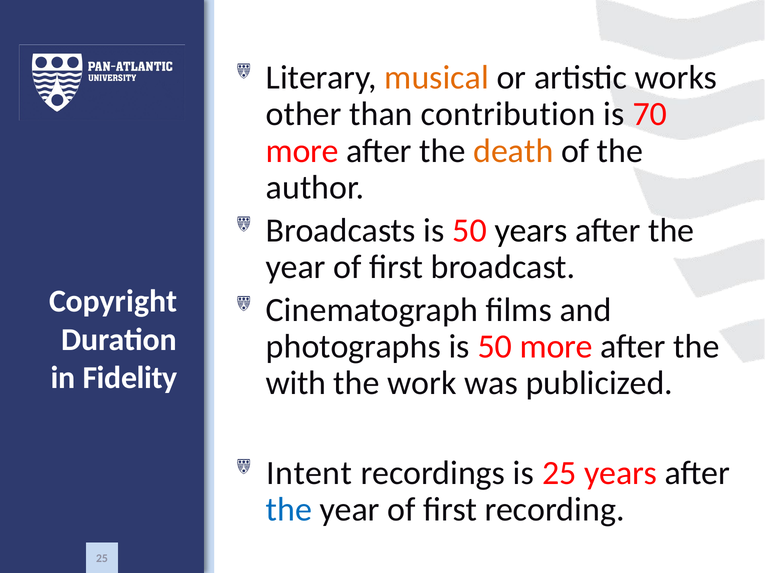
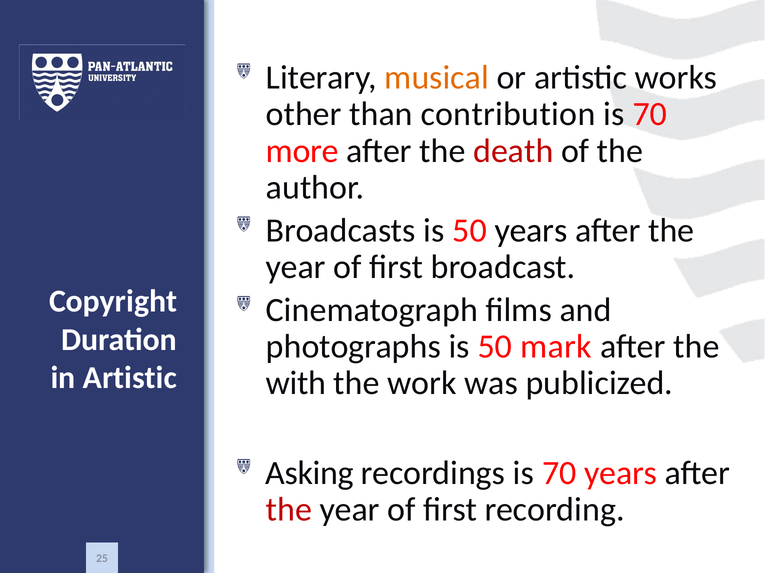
death colour: orange -> red (513, 151)
50 more: more -> mark (556, 347)
in Fidelity: Fidelity -> Artistic (130, 378)
Intent: Intent -> Asking (310, 474)
recordings is 25: 25 -> 70 (559, 474)
the colour: blue -> red (289, 510)
